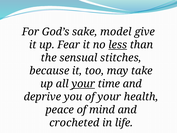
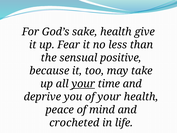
sake model: model -> health (116, 32)
less underline: present -> none (118, 45)
stitches: stitches -> positive (121, 58)
